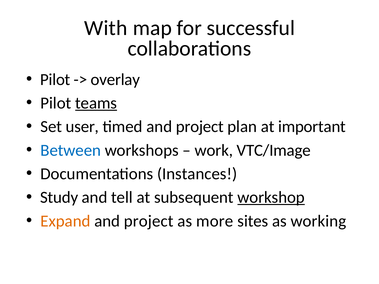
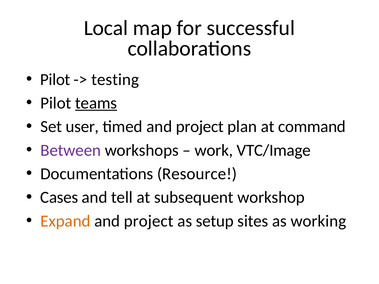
With: With -> Local (106, 28)
overlay: overlay -> testing (115, 80)
important: important -> command (312, 127)
Between colour: blue -> purple (71, 150)
Instances: Instances -> Resource (197, 174)
Study: Study -> Cases (59, 198)
workshop underline: present -> none (271, 198)
more: more -> setup (215, 221)
